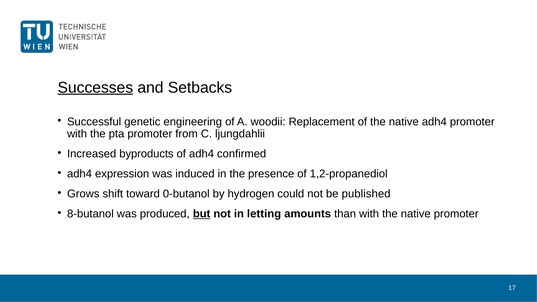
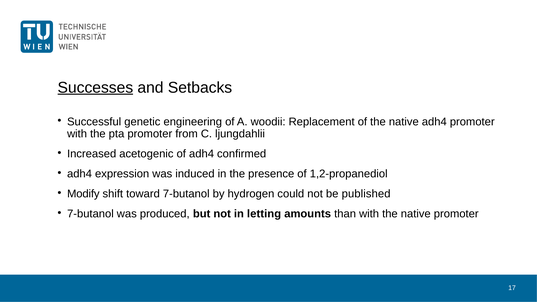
byproducts: byproducts -> acetogenic (146, 154)
Grows: Grows -> Modify (83, 194)
toward 0-butanol: 0-butanol -> 7-butanol (186, 194)
8-butanol: 8-butanol -> 7-butanol (90, 214)
but underline: present -> none (202, 214)
